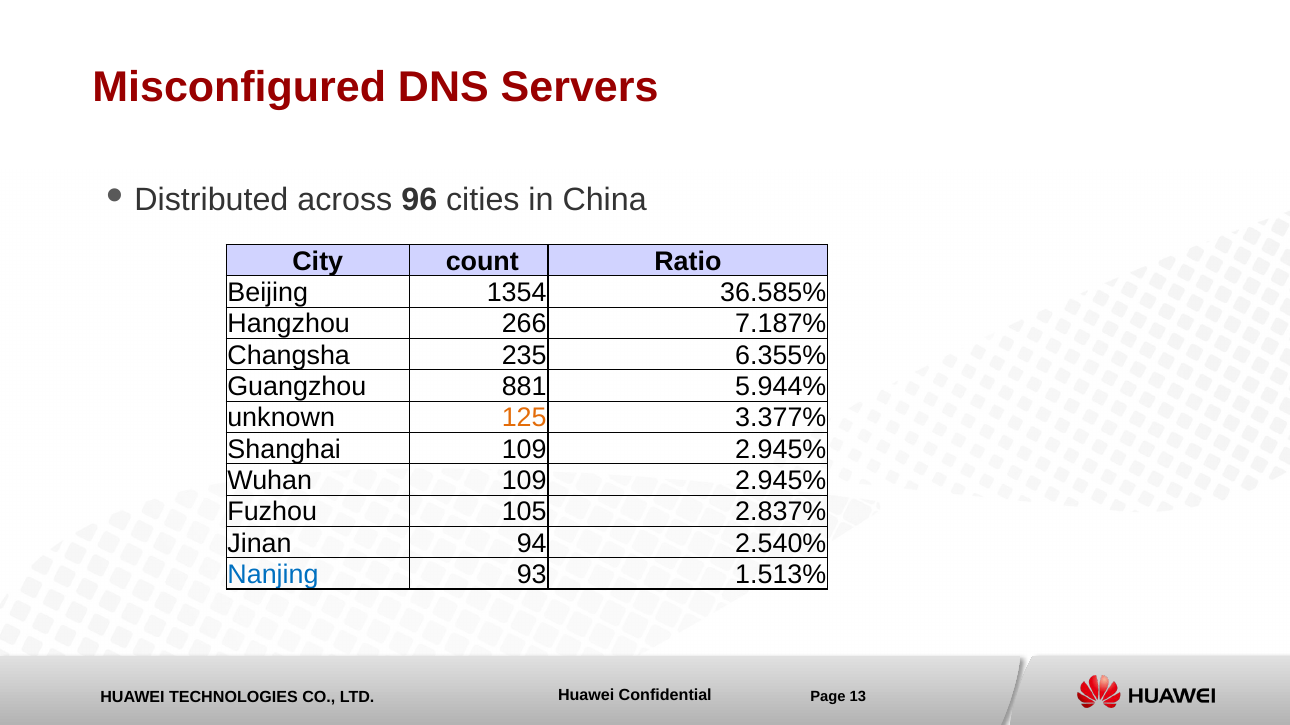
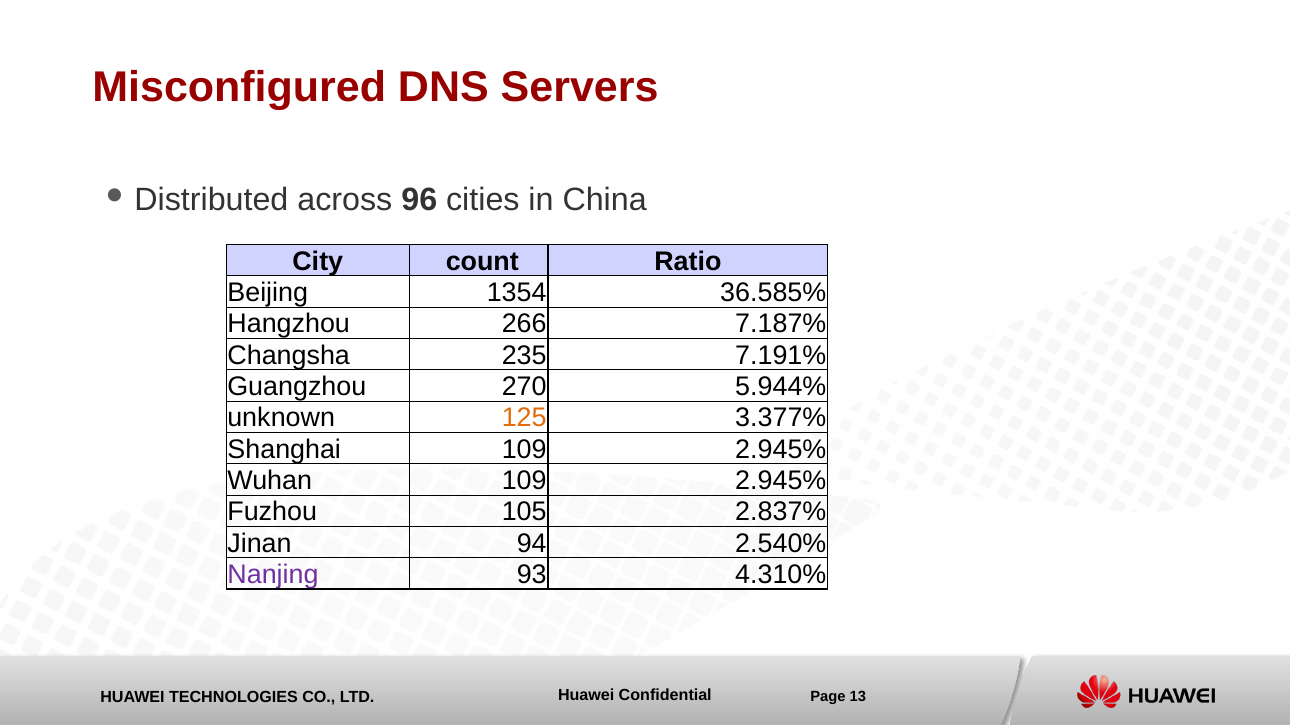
6.355%: 6.355% -> 7.191% (781, 356)
881: 881 -> 270 (524, 387)
Nanjing colour: blue -> purple (273, 575)
1.513%: 1.513% -> 4.310% (781, 575)
